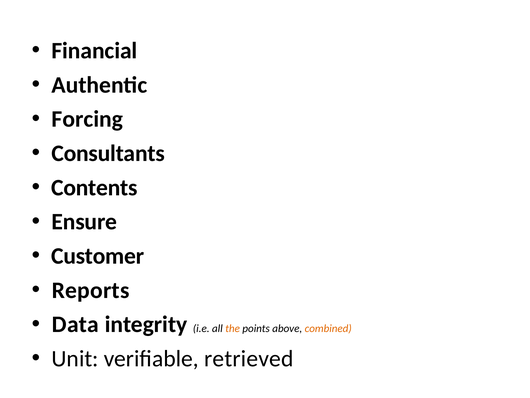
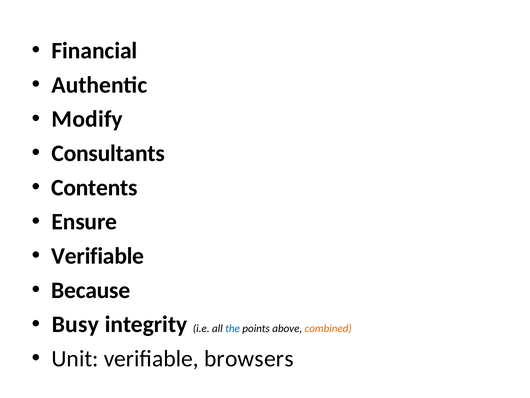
Forcing: Forcing -> Modify (87, 119)
Customer: Customer -> Verifiable (98, 256)
Reports: Reports -> Because (91, 290)
Data: Data -> Busy (75, 324)
the colour: orange -> blue (233, 328)
retrieved: retrieved -> browsers (249, 358)
